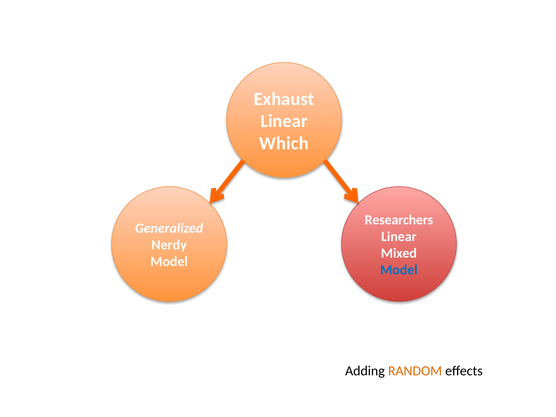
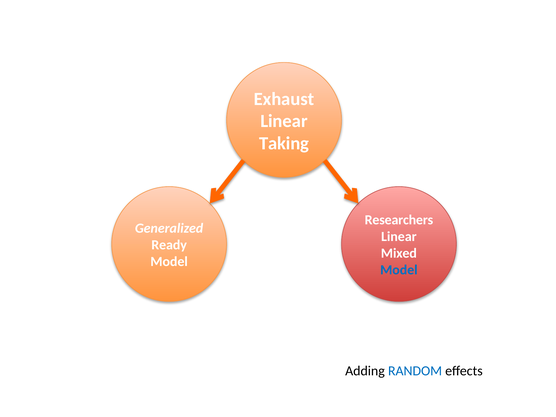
Which: Which -> Taking (284, 143)
Nerdy: Nerdy -> Ready (169, 245)
RANDOM colour: orange -> blue (415, 371)
